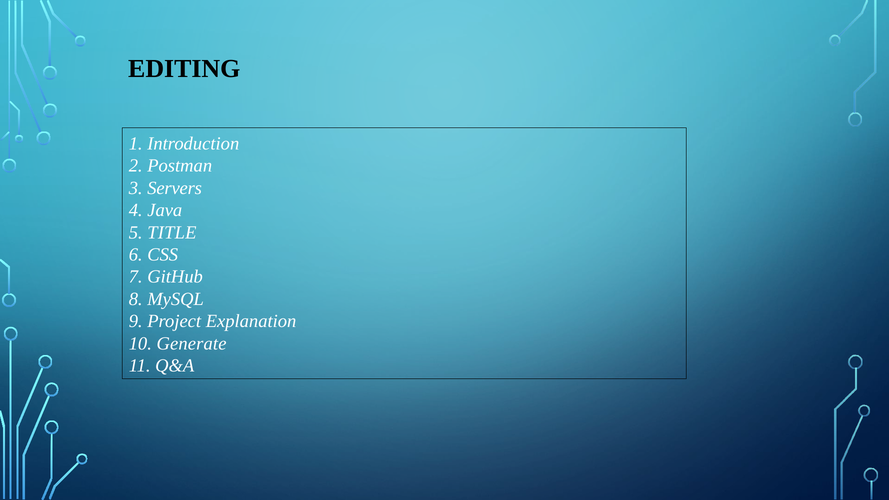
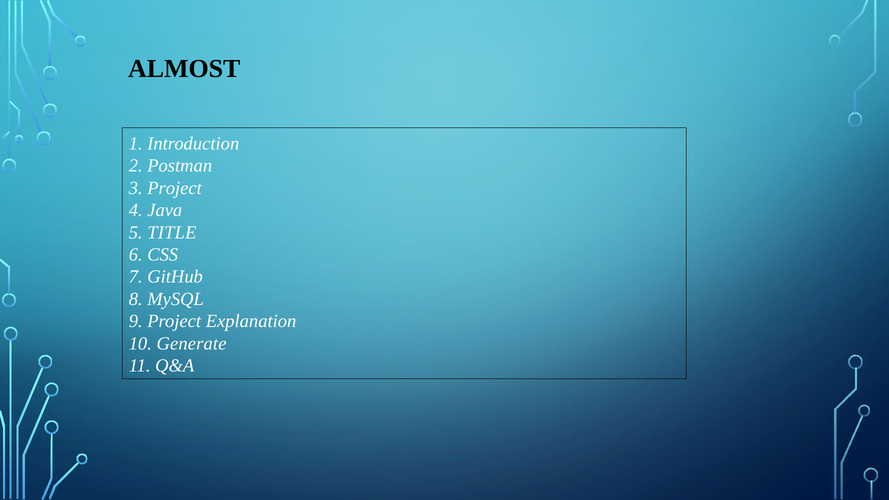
EDITING: EDITING -> ALMOST (184, 69)
3 Servers: Servers -> Project (175, 188)
